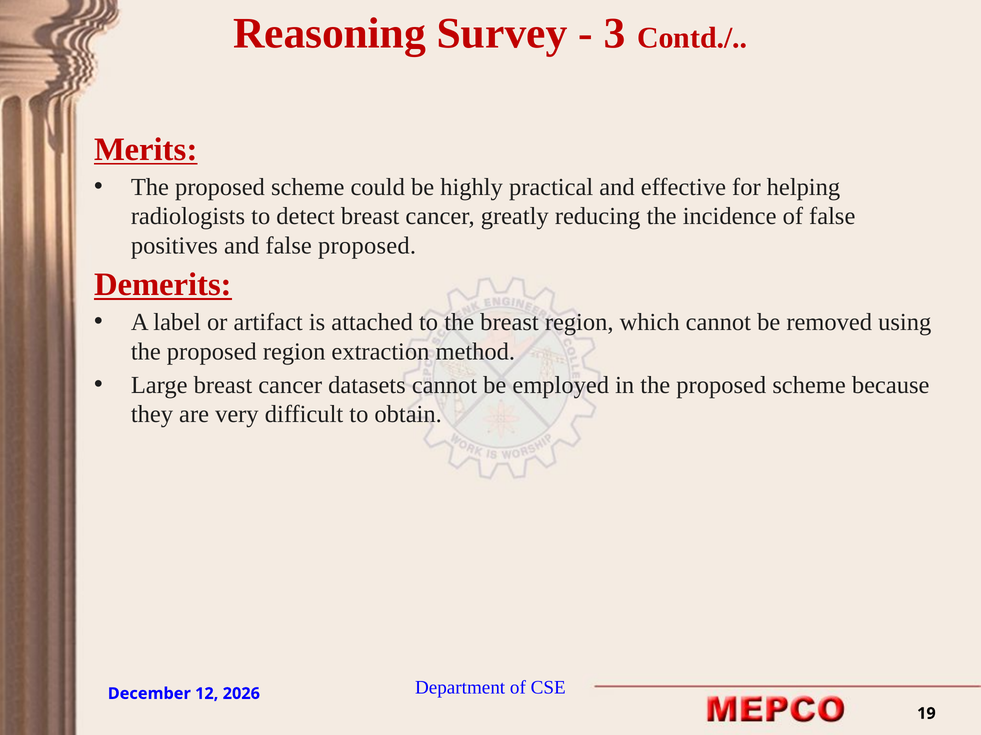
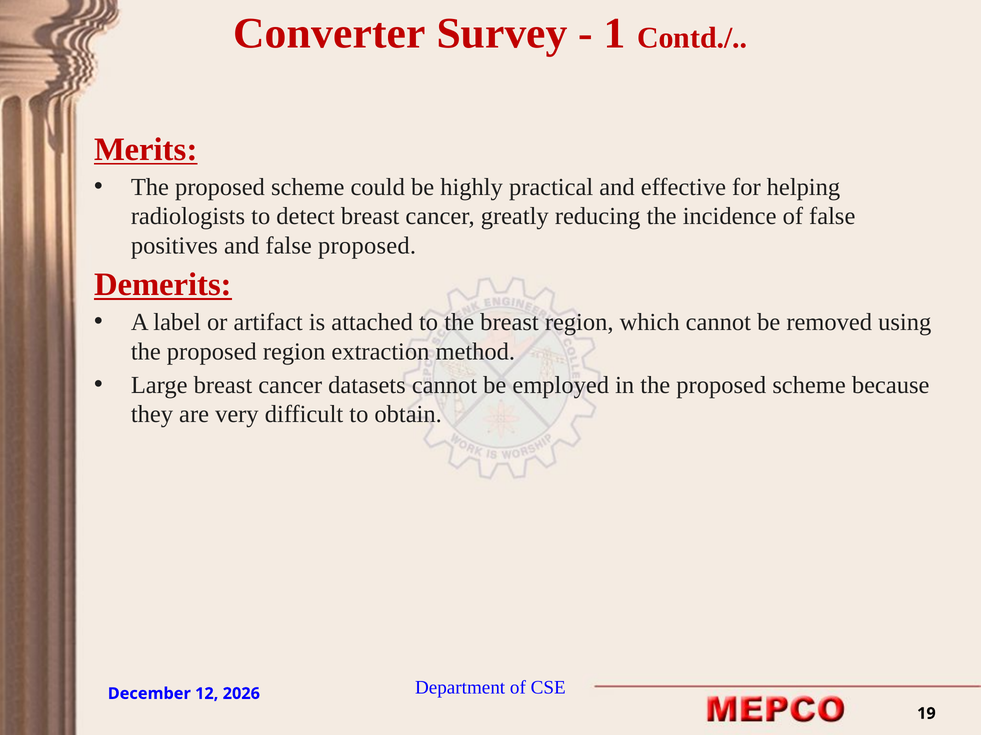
Reasoning: Reasoning -> Converter (329, 34)
3: 3 -> 1 (615, 34)
